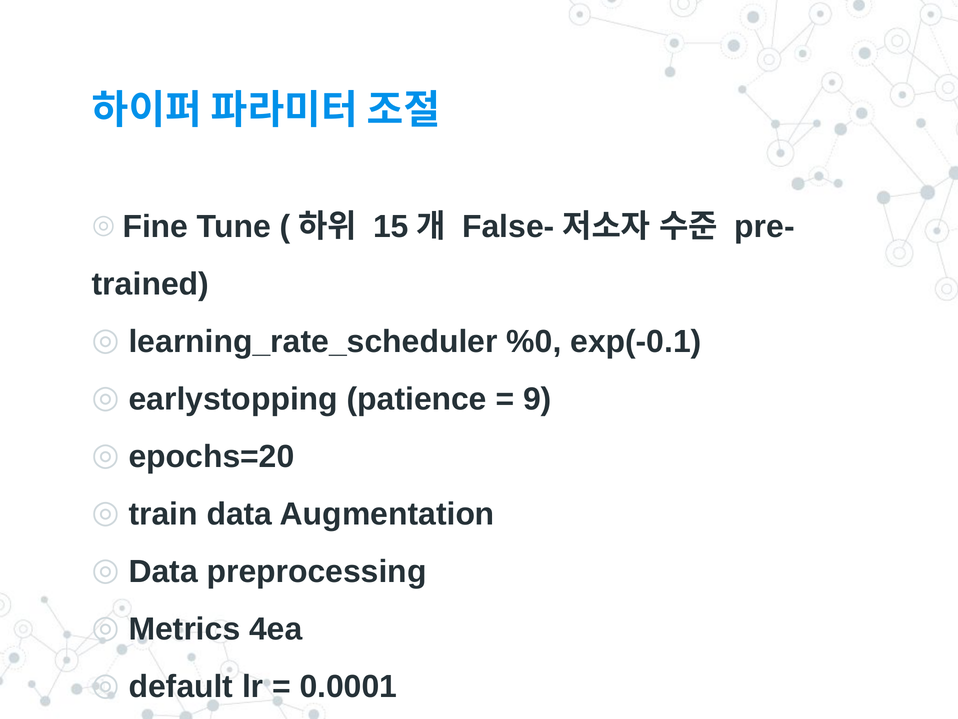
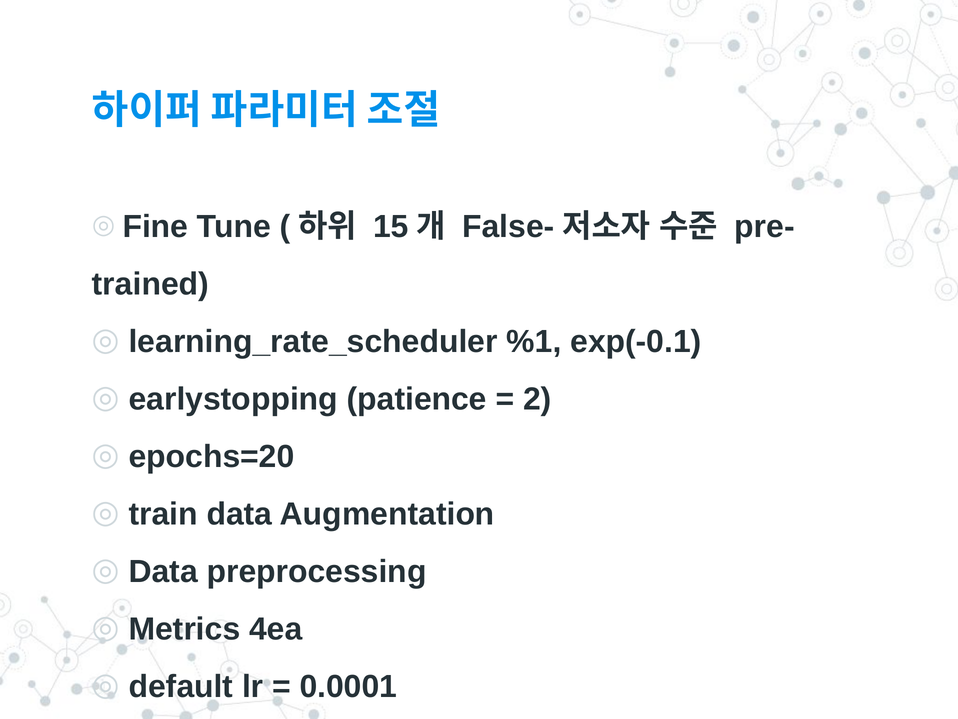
%0: %0 -> %1 (534, 341)
9: 9 -> 2 (537, 399)
